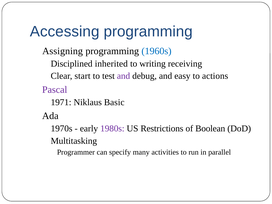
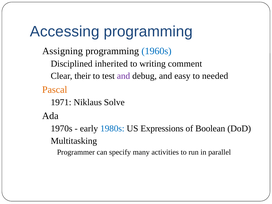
receiving: receiving -> comment (185, 64)
start: start -> their (83, 76)
actions: actions -> needed (215, 76)
Pascal colour: purple -> orange (55, 90)
Basic: Basic -> Solve (114, 102)
1980s colour: purple -> blue (112, 129)
Restrictions: Restrictions -> Expressions (162, 129)
